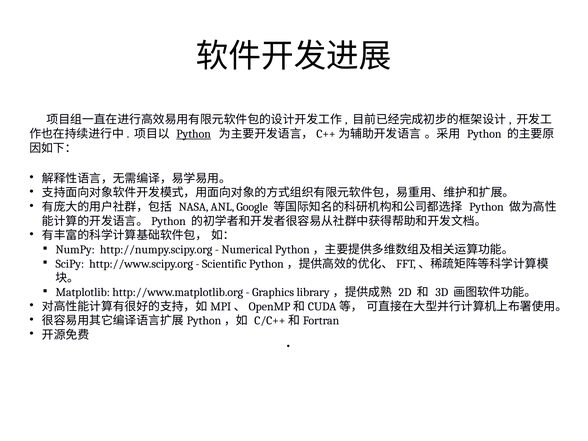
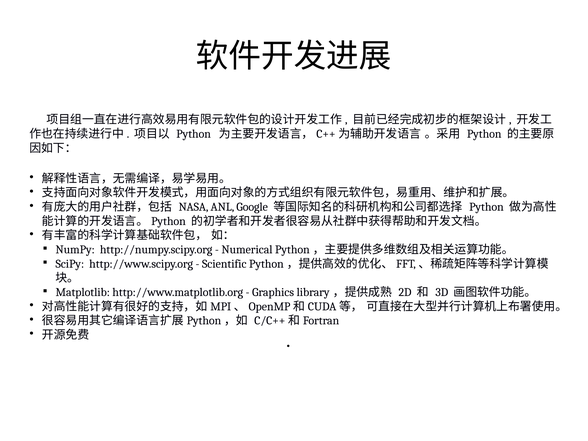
Python underline: present -> none (194, 134)
